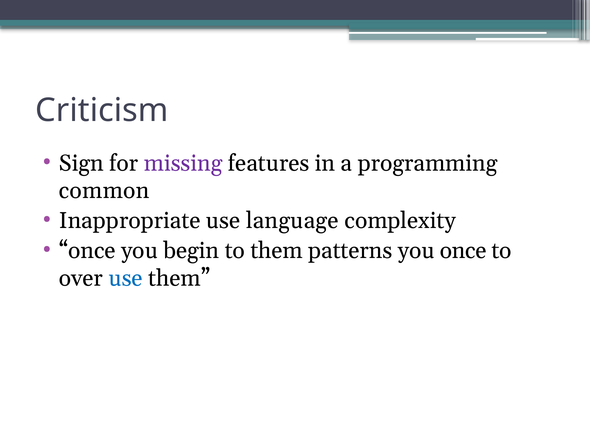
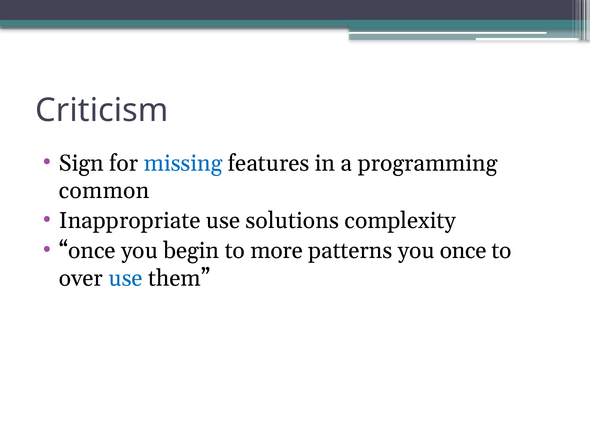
missing colour: purple -> blue (183, 163)
language: language -> solutions (292, 221)
to them: them -> more (277, 251)
